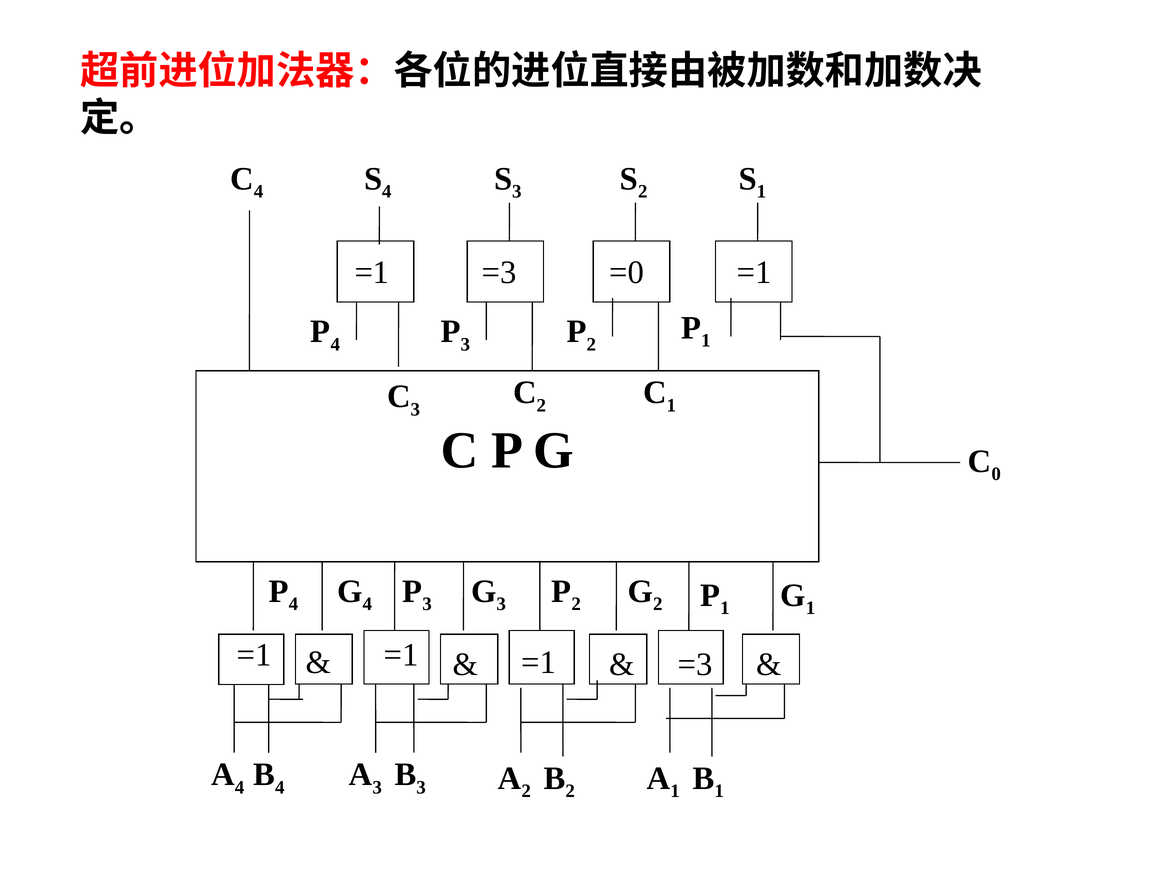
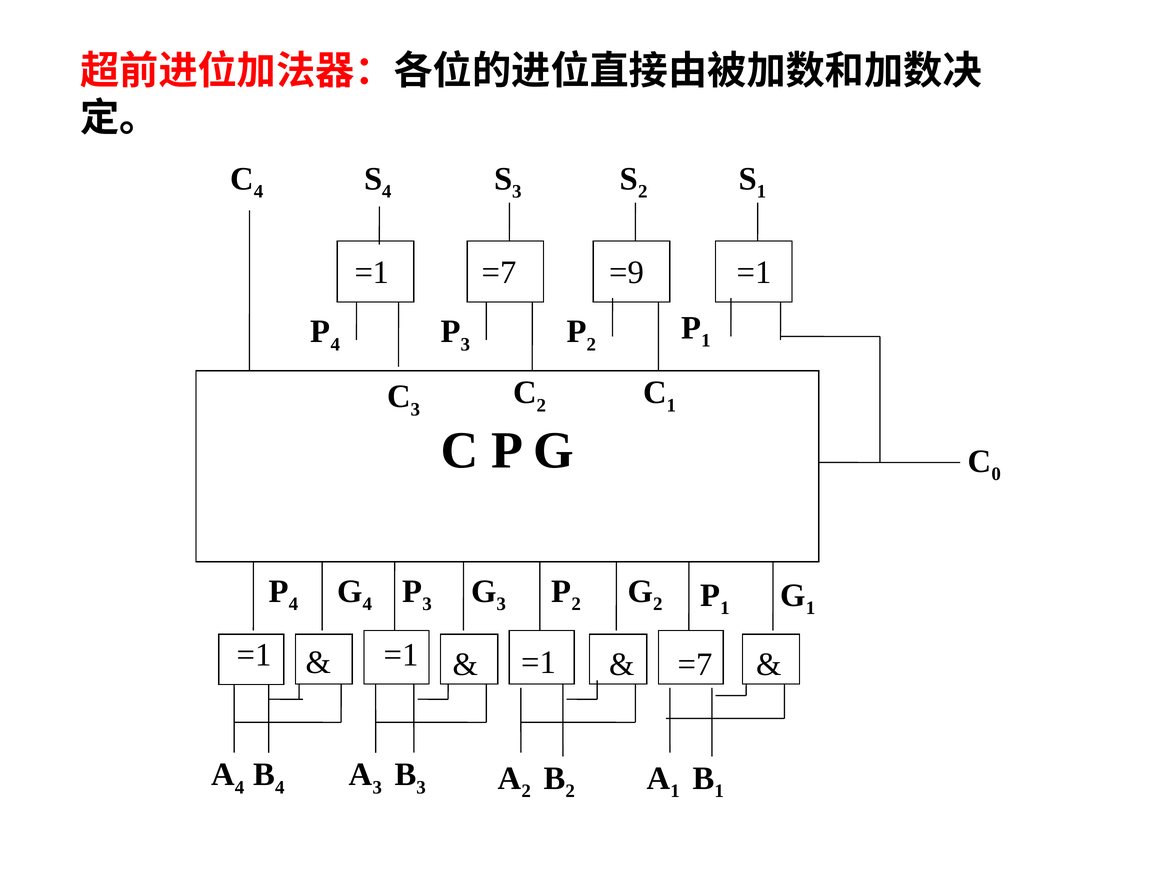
=3: =3 -> =7 (499, 273)
=0: =0 -> =9 (627, 273)
=3: =3 -> =7 (695, 665)
